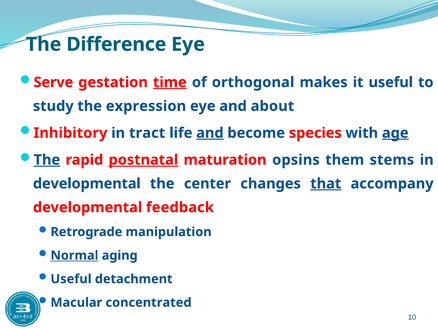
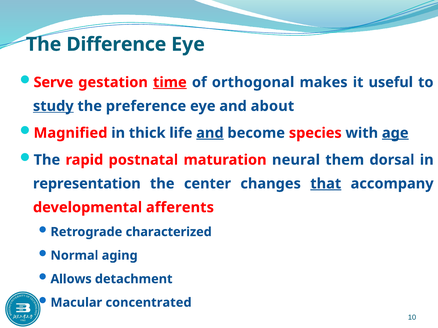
study underline: none -> present (53, 106)
expression: expression -> preference (146, 106)
Inhibitory: Inhibitory -> Magnified (71, 133)
tract: tract -> thick (147, 133)
The underline: present -> none (47, 160)
postnatal underline: present -> none (143, 160)
opsins: opsins -> neural (296, 160)
stems: stems -> dorsal (392, 160)
developmental: developmental -> representation (87, 184)
feedback: feedback -> afferents (180, 208)
manipulation: manipulation -> characterized (169, 232)
Normal underline: present -> none (74, 256)
Useful: Useful -> Allows (71, 279)
